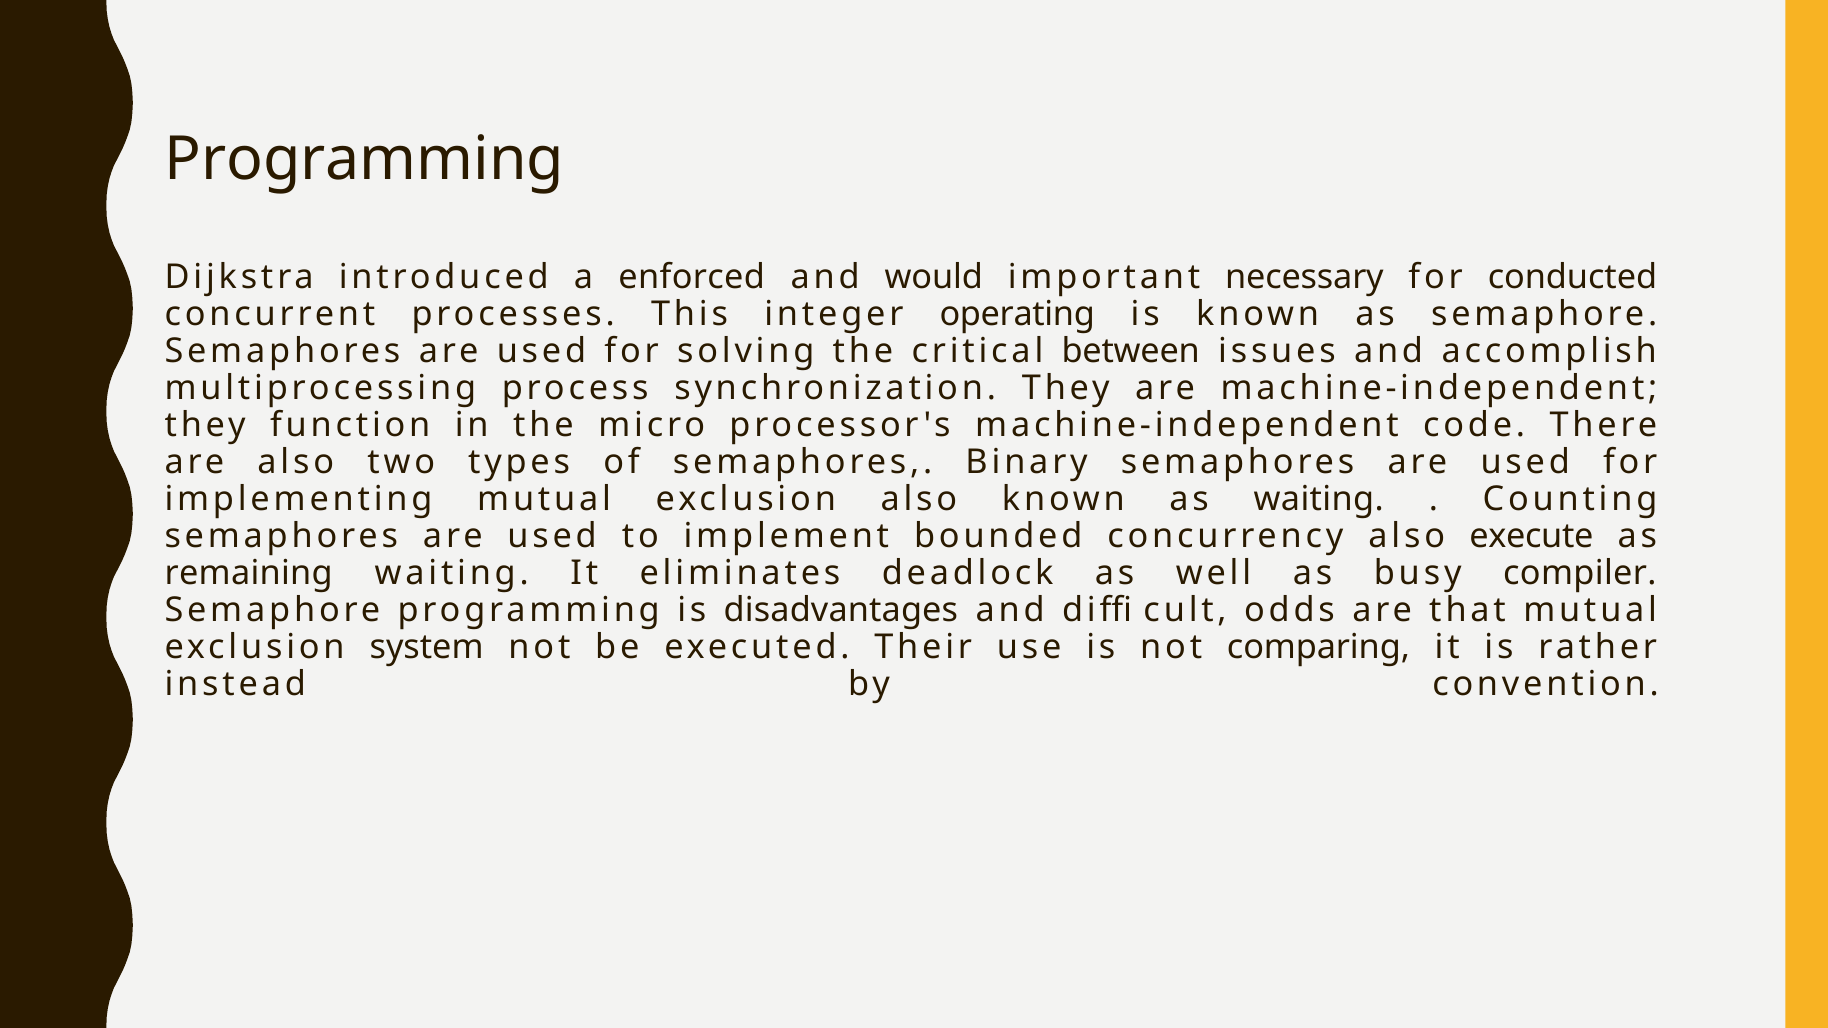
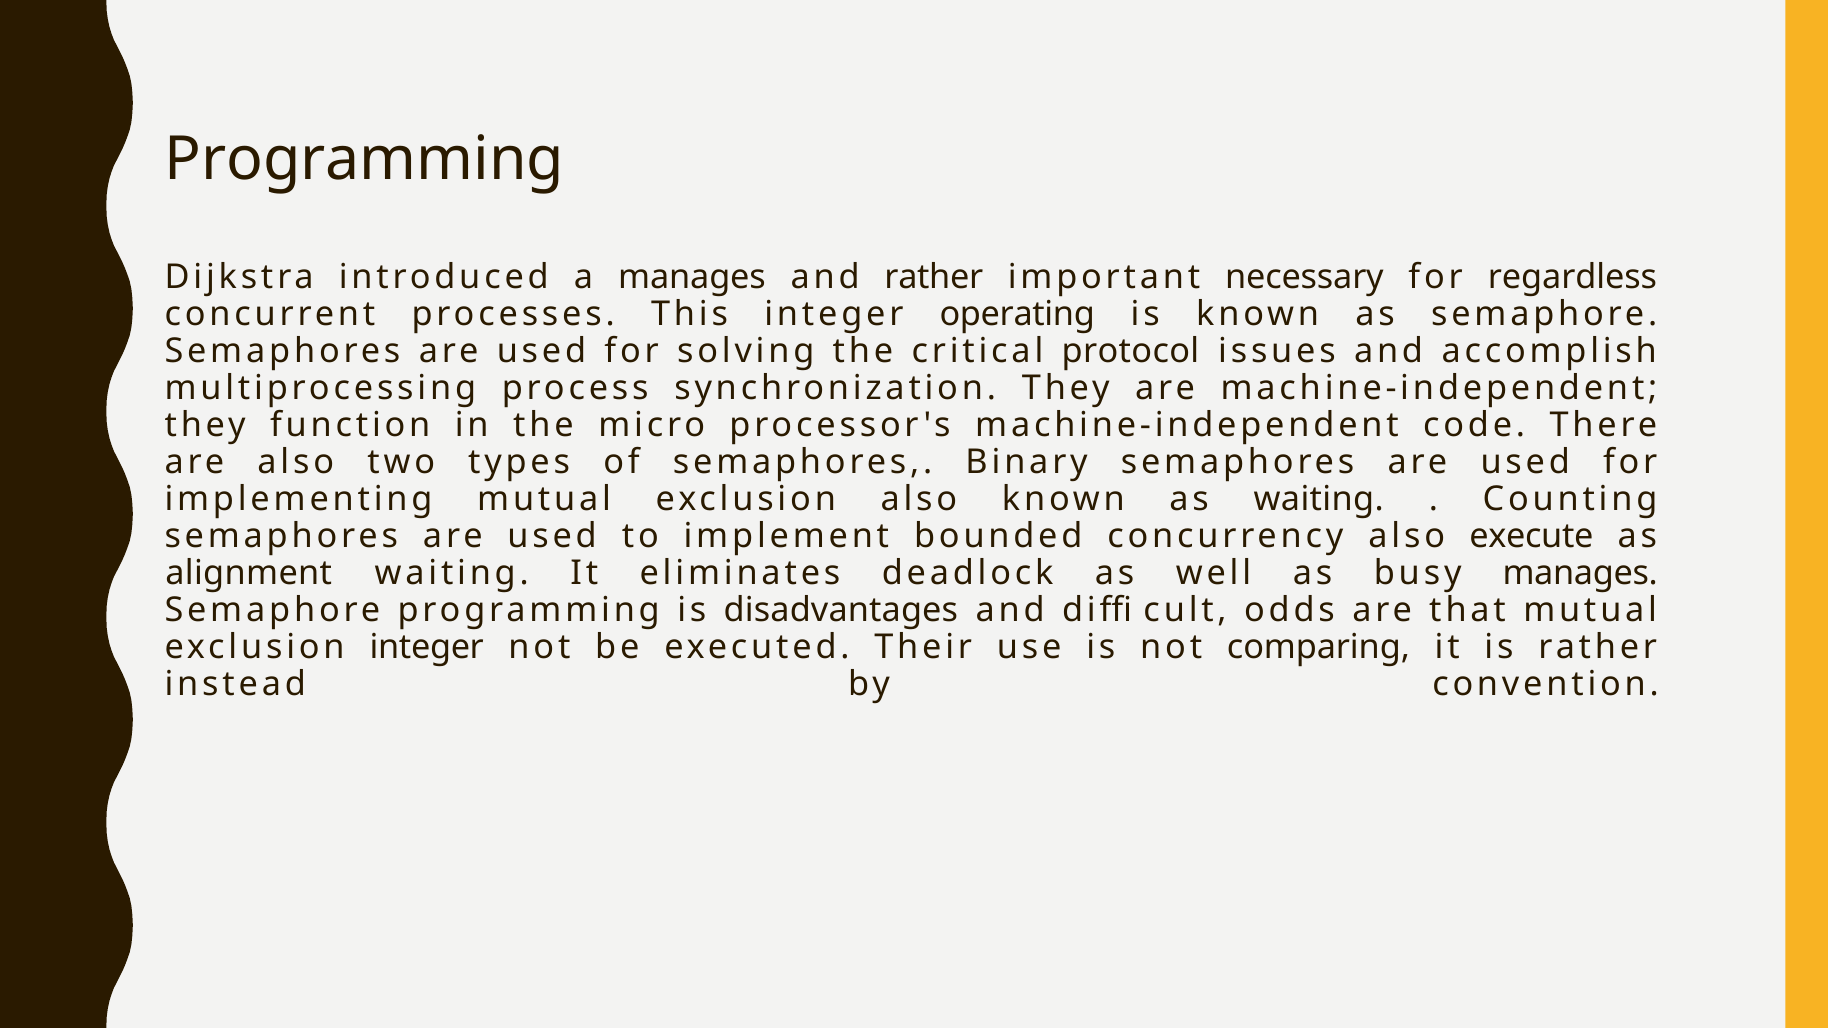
a enforced: enforced -> manages (692, 277)
and would: would -> rather (934, 277)
conducted: conducted -> regardless (1572, 277)
between: between -> protocol (1130, 351)
remaining: remaining -> alignment (249, 573)
busy compiler: compiler -> manages (1580, 573)
exclusion system: system -> integer (427, 647)
